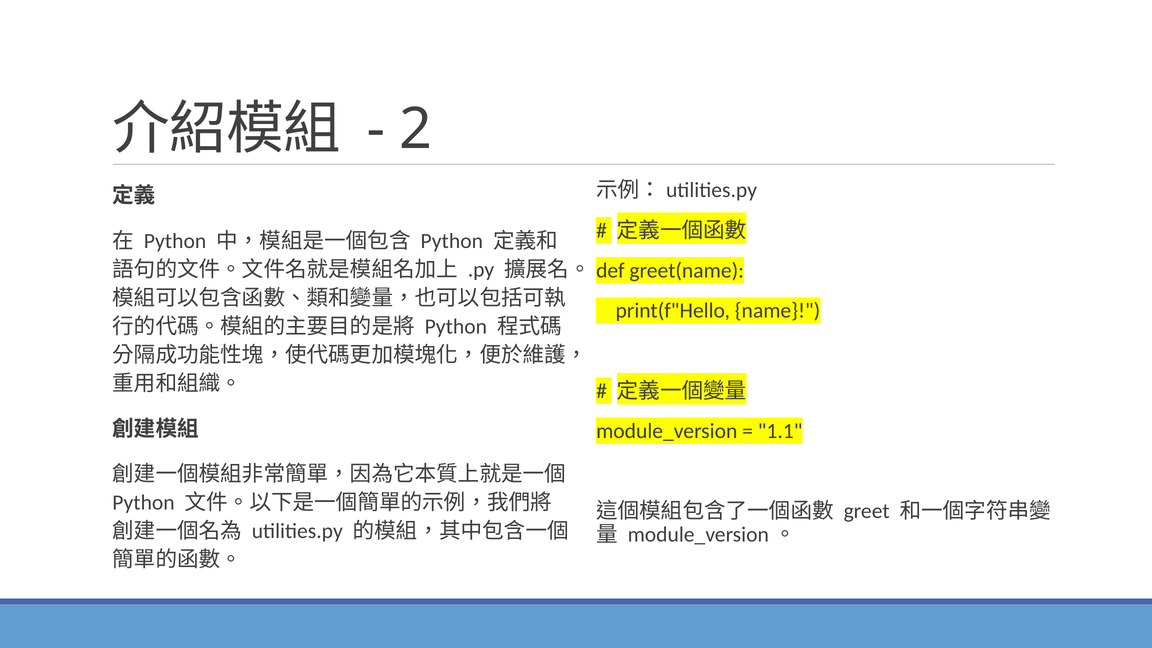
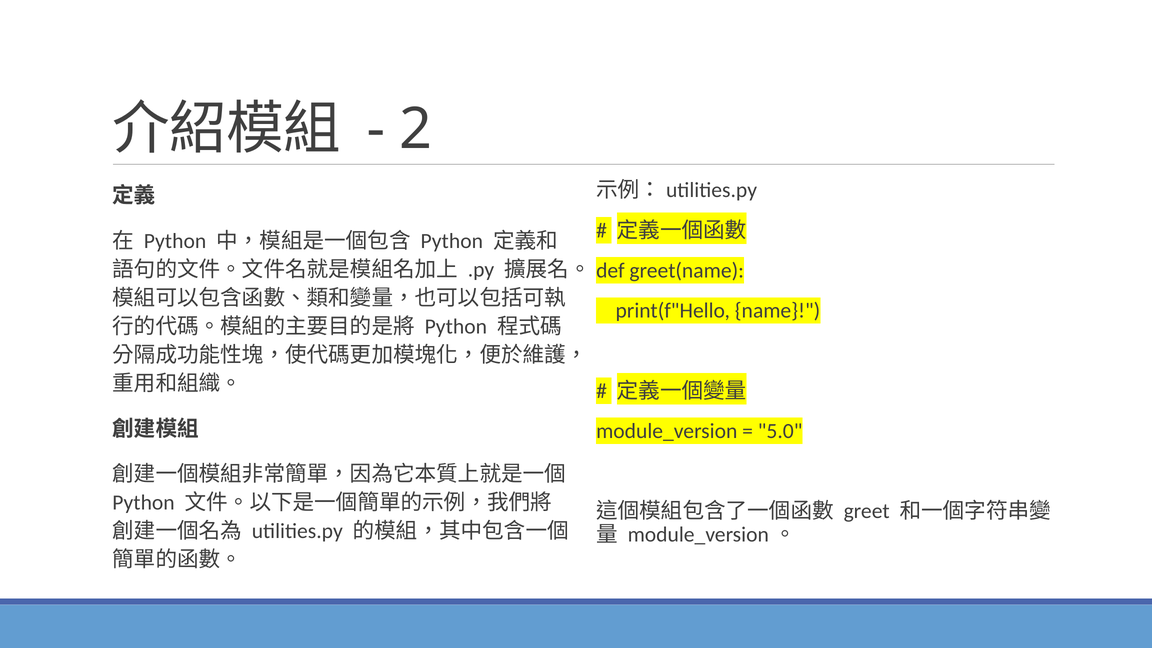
1.1: 1.1 -> 5.0 (780, 431)
